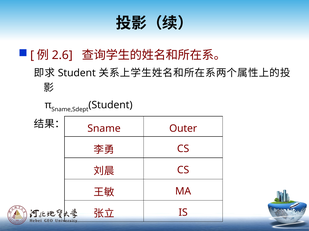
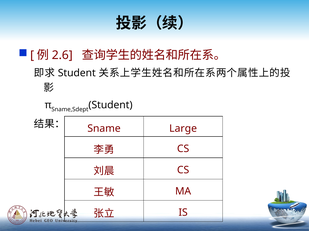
Outer: Outer -> Large (183, 129)
